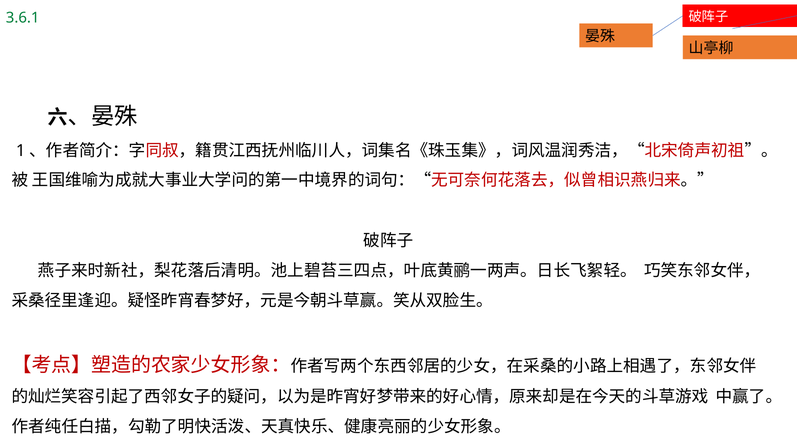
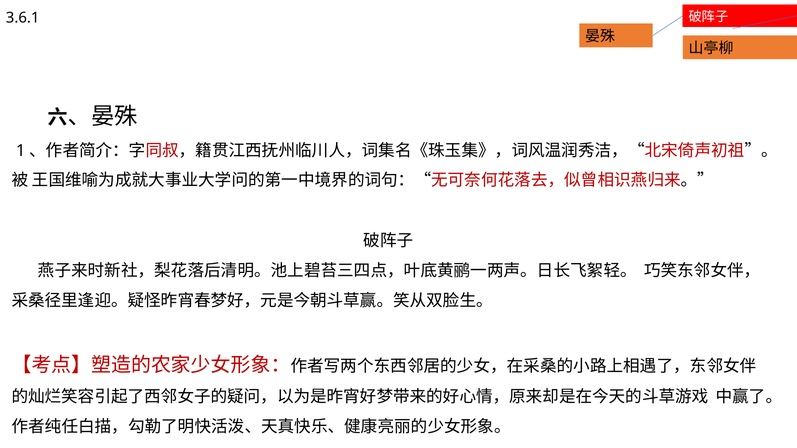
3.6.1 colour: green -> black (23, 18)
